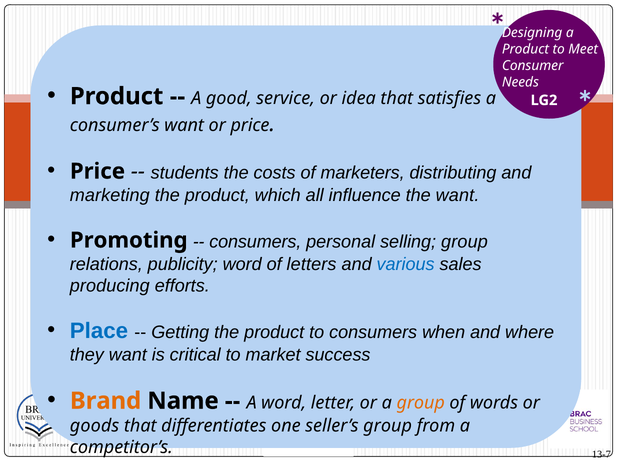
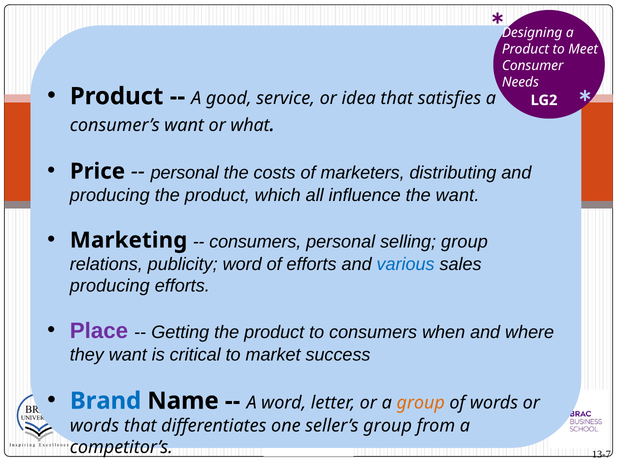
or price: price -> what (250, 125)
students: students -> personal (185, 173)
marketing: marketing -> producing (110, 195)
Promoting: Promoting -> Marketing (129, 240)
of letters: letters -> efforts (312, 264)
Place colour: blue -> purple (99, 331)
Brand colour: orange -> blue (106, 401)
goods: goods -> words (94, 425)
